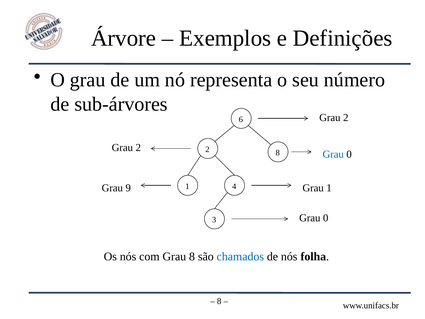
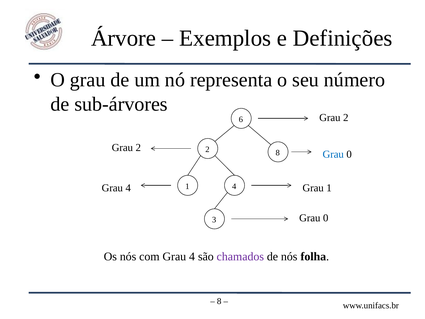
9: 9 -> 4 (128, 188)
com Grau 8: 8 -> 4 (192, 256)
chamados colour: blue -> purple (240, 256)
